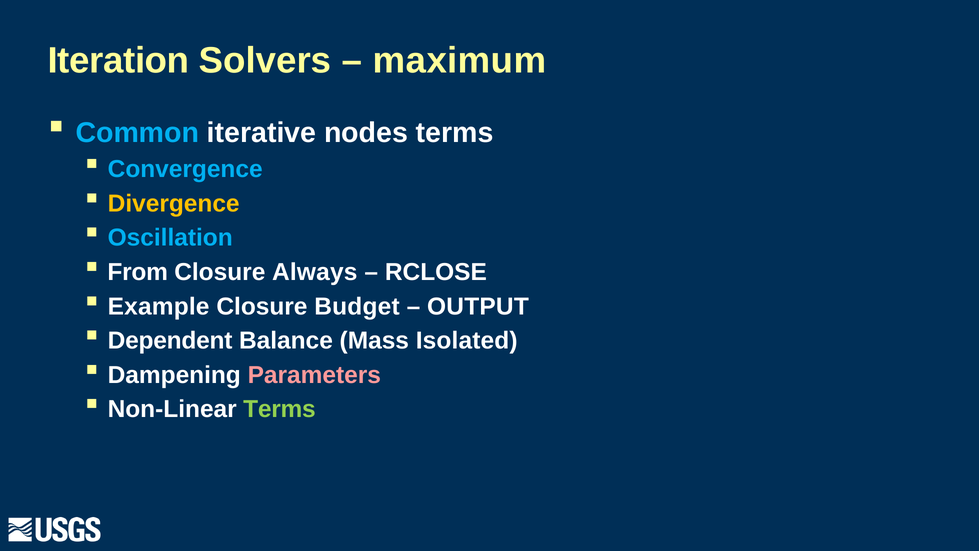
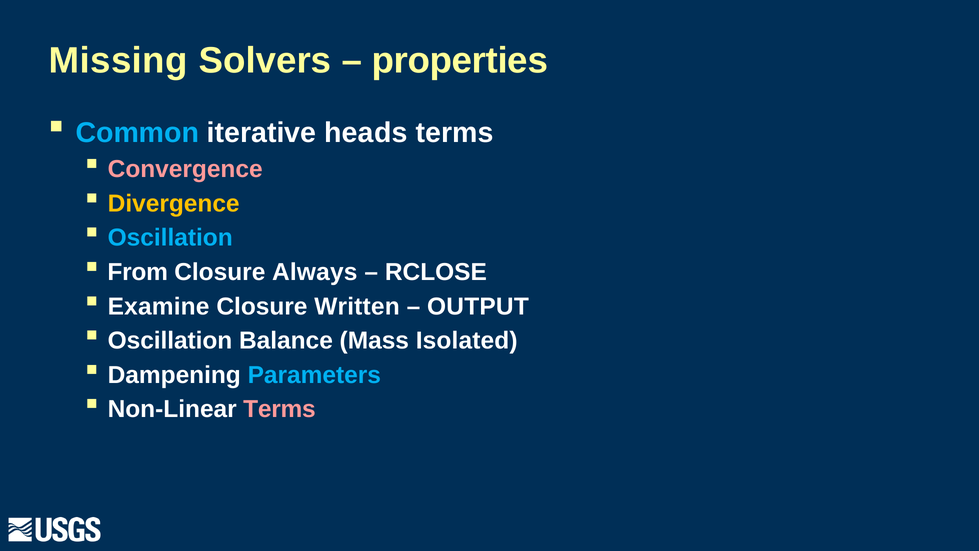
Iteration: Iteration -> Missing (118, 61)
maximum: maximum -> properties (460, 61)
nodes: nodes -> heads (366, 133)
Convergence colour: light blue -> pink (185, 169)
Example: Example -> Examine (159, 306)
Budget: Budget -> Written (357, 306)
Dependent: Dependent -> Oscillation (170, 341)
Parameters colour: pink -> light blue (314, 375)
Terms colour: light green -> pink (279, 409)
